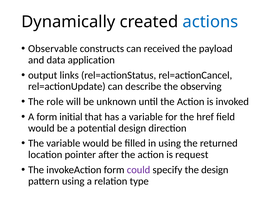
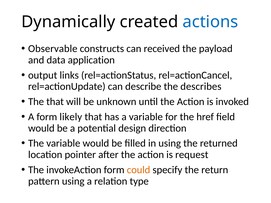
observing: observing -> describes (201, 87)
The role: role -> that (55, 102)
initial: initial -> likely (71, 117)
could colour: purple -> orange (139, 170)
the design: design -> return (215, 170)
